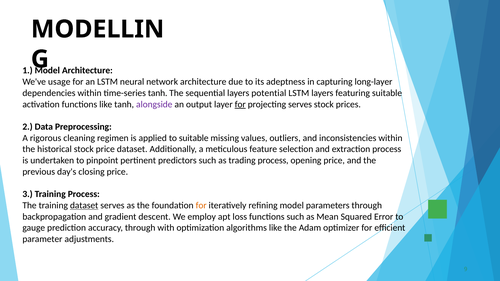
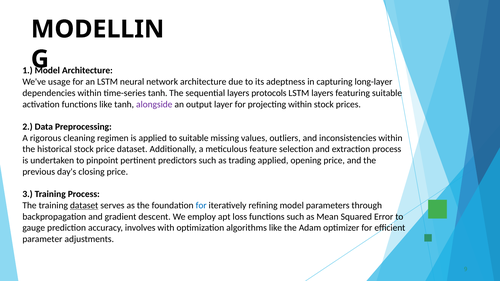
potential: potential -> protocols (269, 93)
for underline: present -> none (240, 104)
projecting serves: serves -> within (300, 104)
trading process: process -> applied (273, 161)
for colour: orange -> blue (201, 206)
accuracy through: through -> involves (140, 228)
